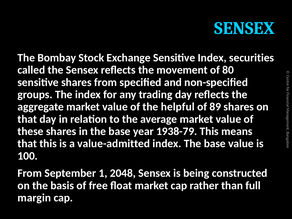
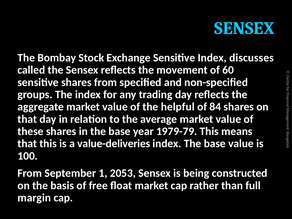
securities: securities -> discusses (252, 58)
80: 80 -> 60 (228, 70)
89: 89 -> 84 (215, 107)
1938-79: 1938-79 -> 1979-79 (177, 131)
value-admitted: value-admitted -> value-deliveries (114, 144)
2048: 2048 -> 2053 (123, 173)
